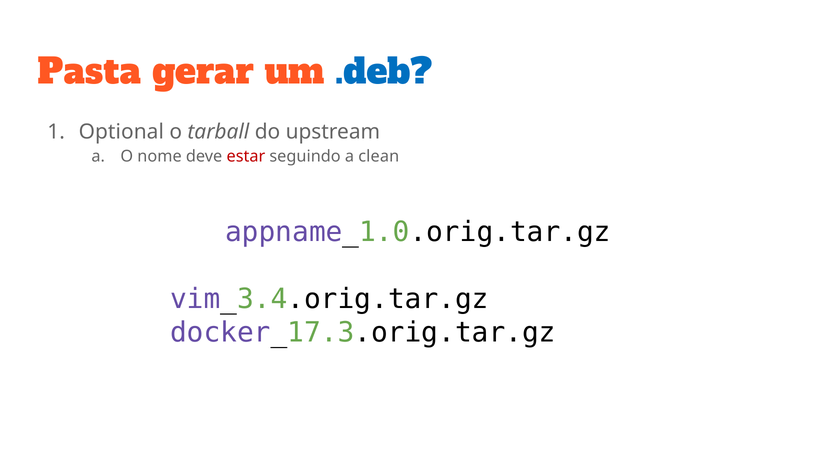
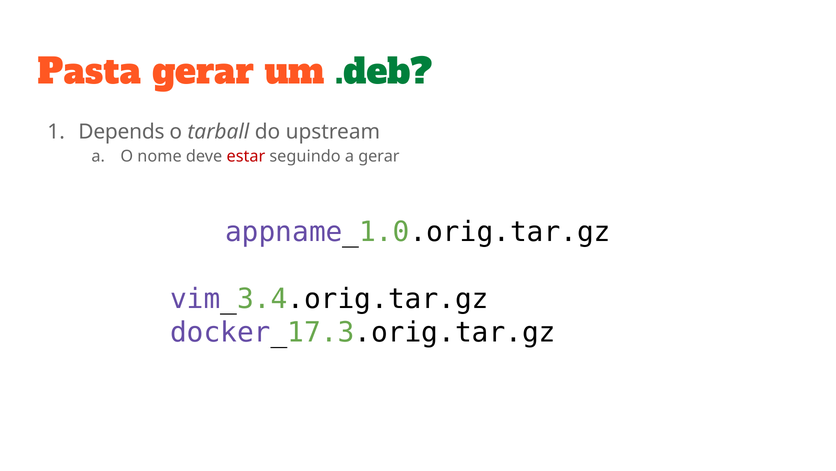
.deb colour: blue -> green (384, 72)
Optional: Optional -> Depends (121, 131)
a clean: clean -> gerar (379, 156)
